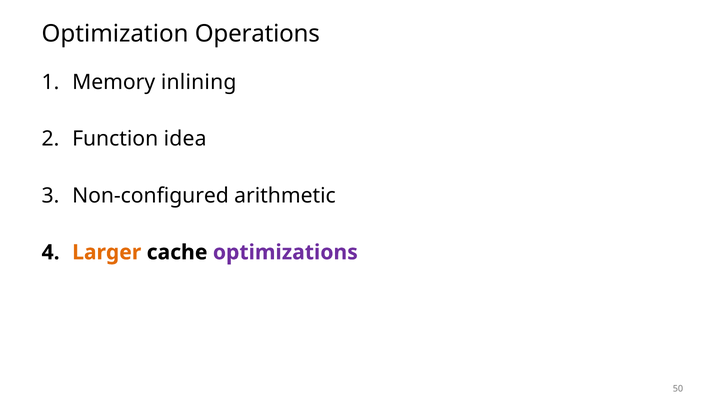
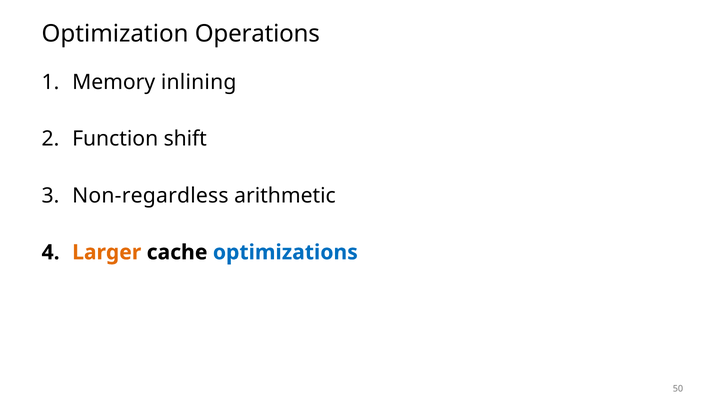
idea: idea -> shift (185, 139)
Non-configured: Non-configured -> Non-regardless (150, 195)
optimizations colour: purple -> blue (285, 252)
